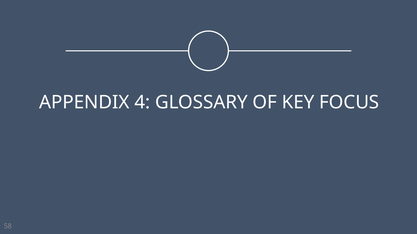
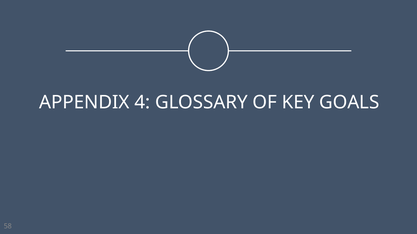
FOCUS: FOCUS -> GOALS (349, 102)
